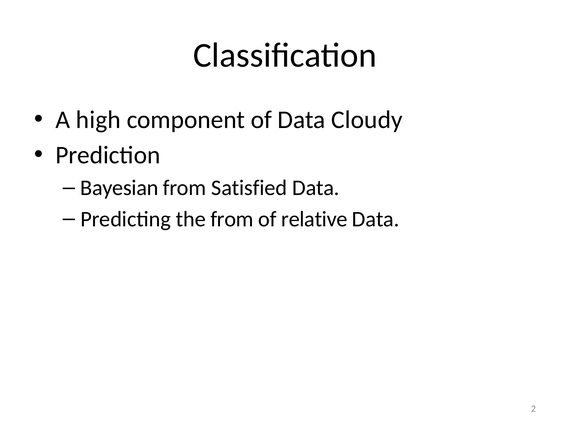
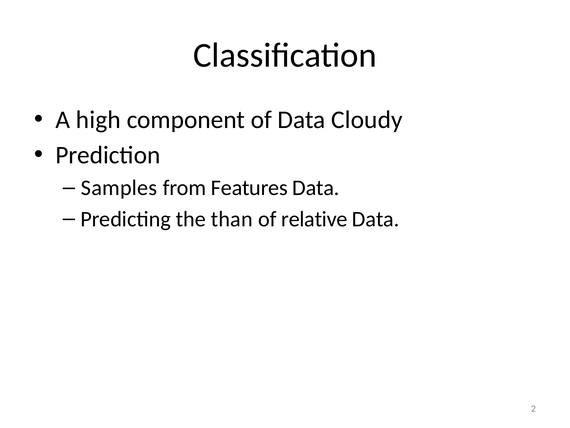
Bayesian: Bayesian -> Samples (119, 188)
Satisfied: Satisfied -> Features (249, 188)
the from: from -> than (232, 219)
